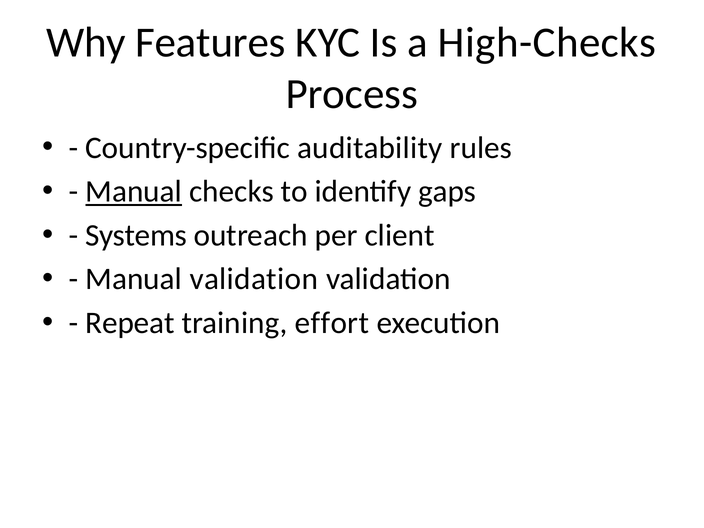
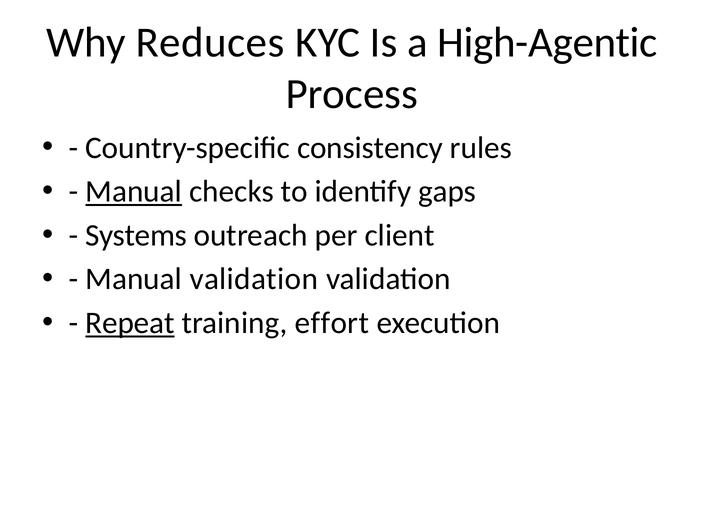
Features: Features -> Reduces (210, 42)
High-Checks: High-Checks -> High-Agentic (547, 42)
auditability: auditability -> consistency (370, 148)
Repeat underline: none -> present (130, 323)
